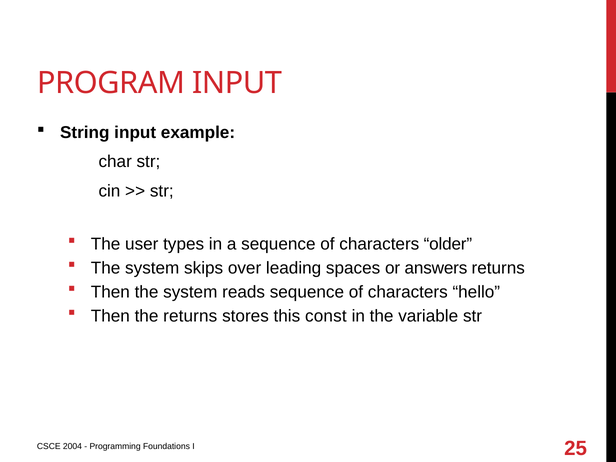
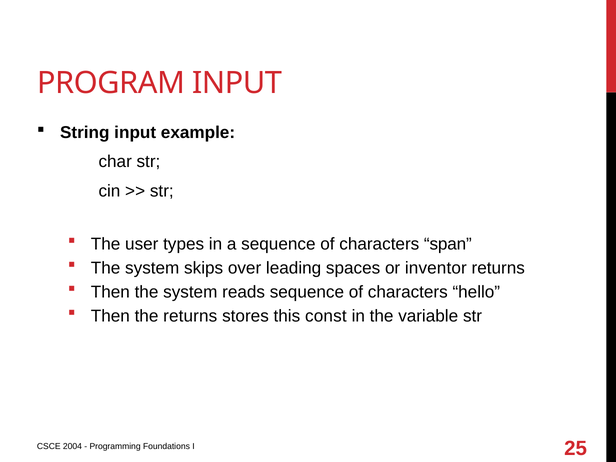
older: older -> span (448, 244)
answers: answers -> inventor (436, 268)
